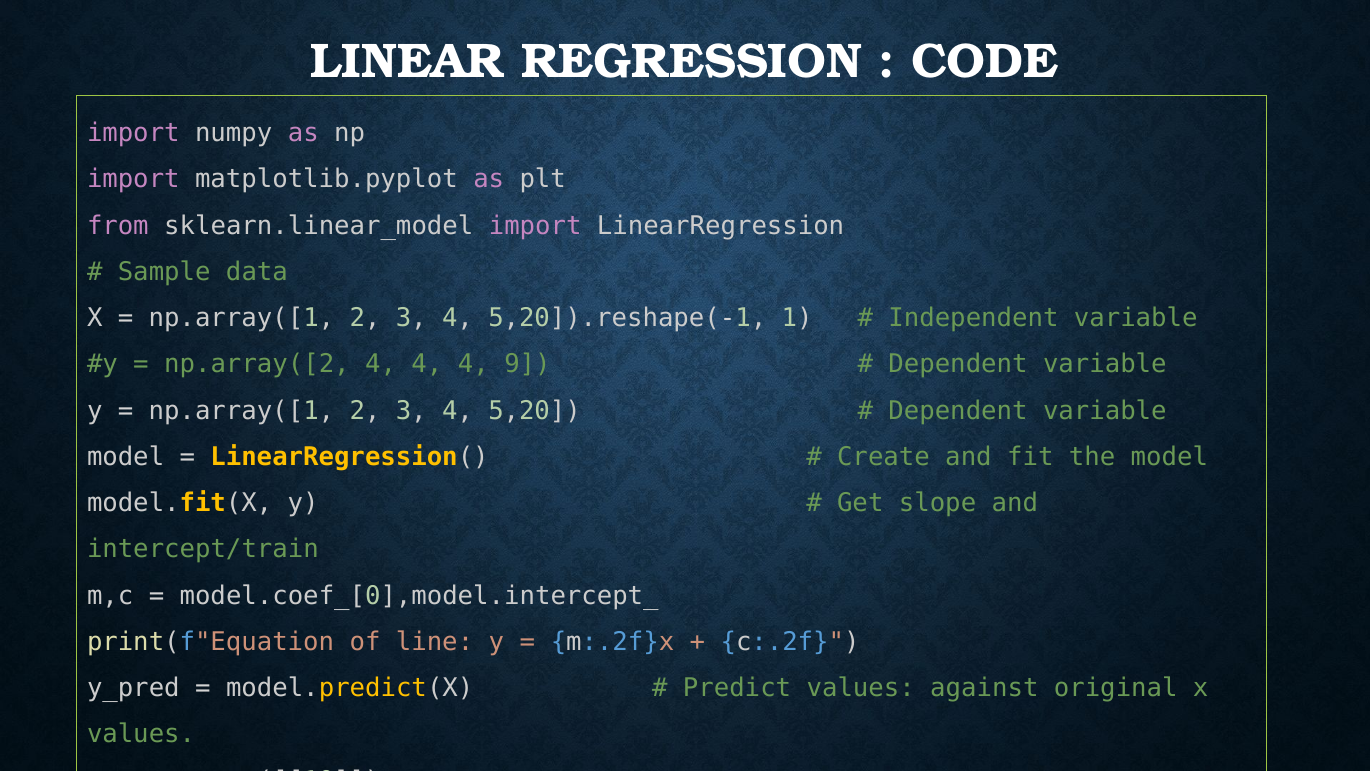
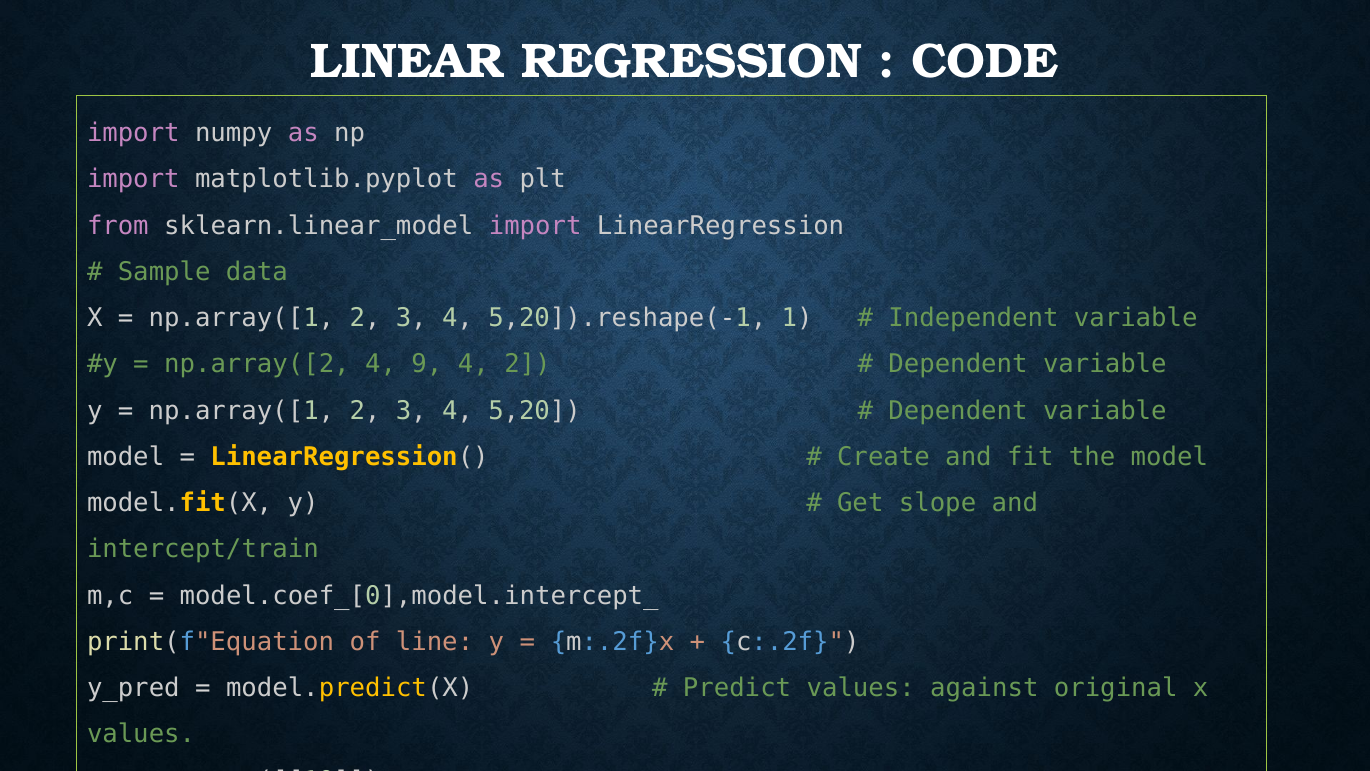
np.array([2 4 4: 4 -> 9 (427, 364)
4 9: 9 -> 2 (527, 364)
